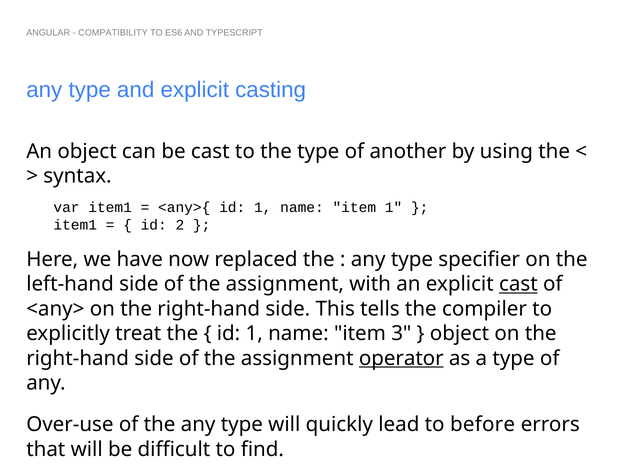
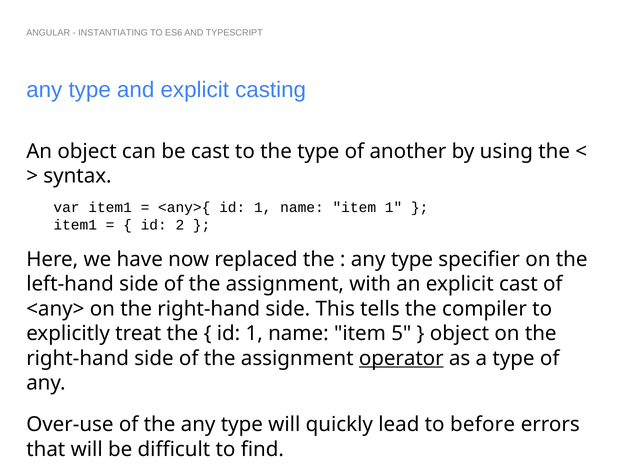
COMPATIBILITY: COMPATIBILITY -> INSTANTIATING (113, 33)
cast underline: present -> none (518, 284)
3: 3 -> 5 (401, 334)
